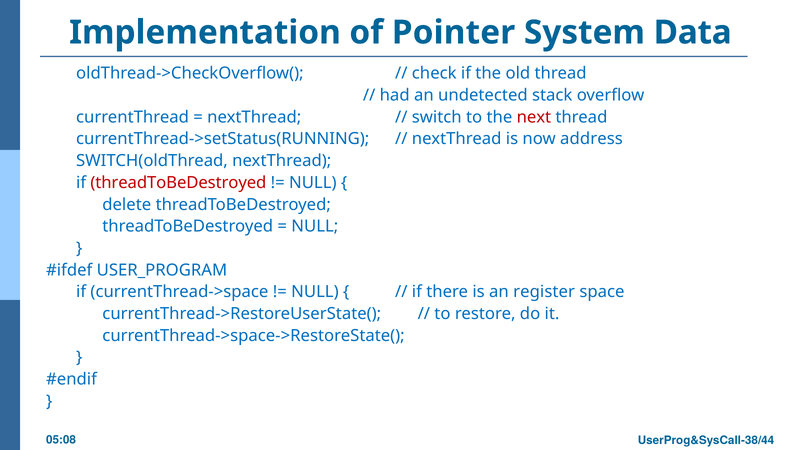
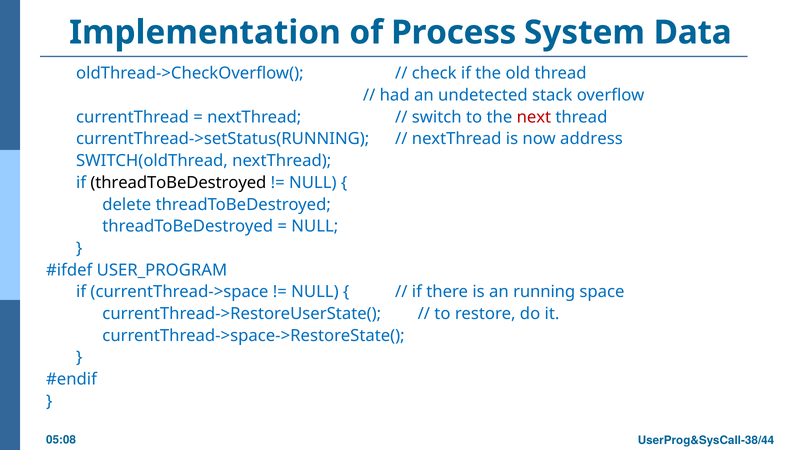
Pointer: Pointer -> Process (454, 33)
threadToBeDestroyed colour: red -> black (178, 183)
register: register -> running (544, 292)
